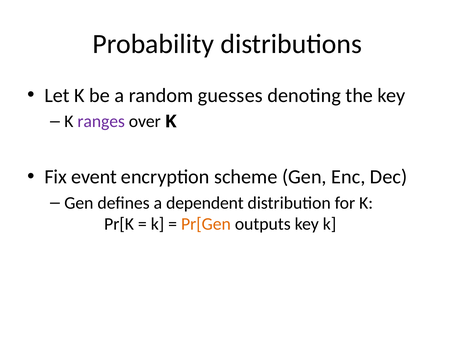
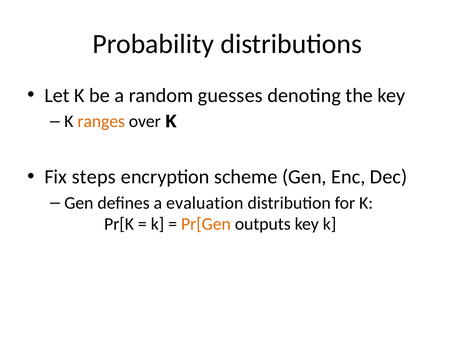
ranges colour: purple -> orange (101, 122)
event: event -> steps (94, 177)
dependent: dependent -> evaluation (205, 203)
